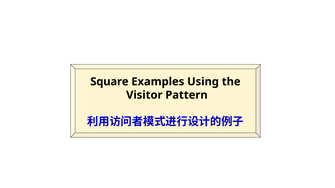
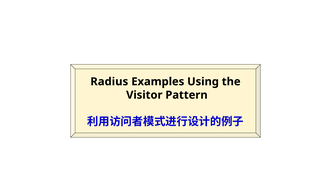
Square: Square -> Radius (109, 82)
